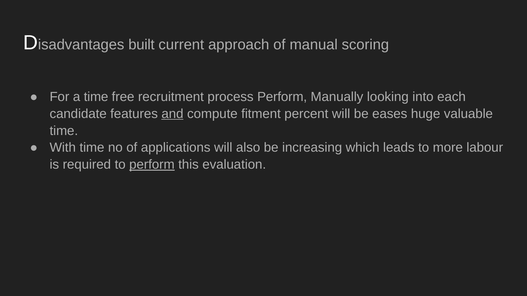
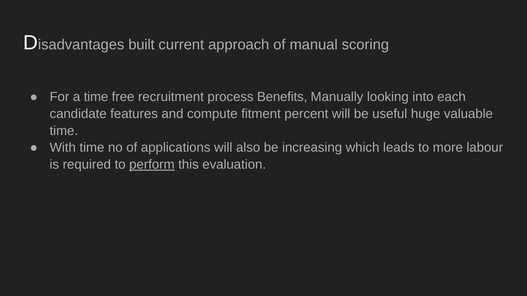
process Perform: Perform -> Benefits (282, 97)
and underline: present -> none (172, 114)
eases: eases -> useful (390, 114)
